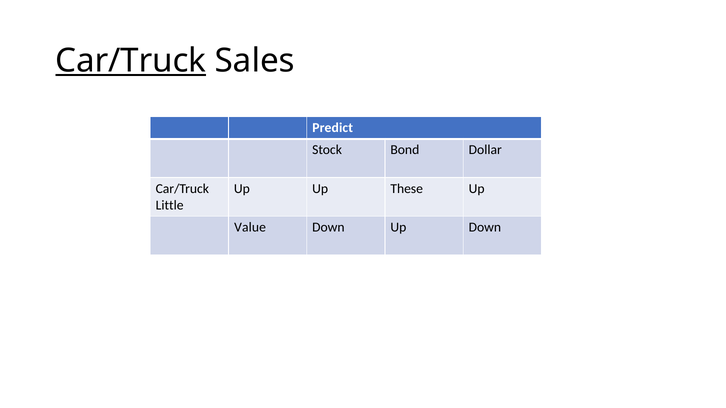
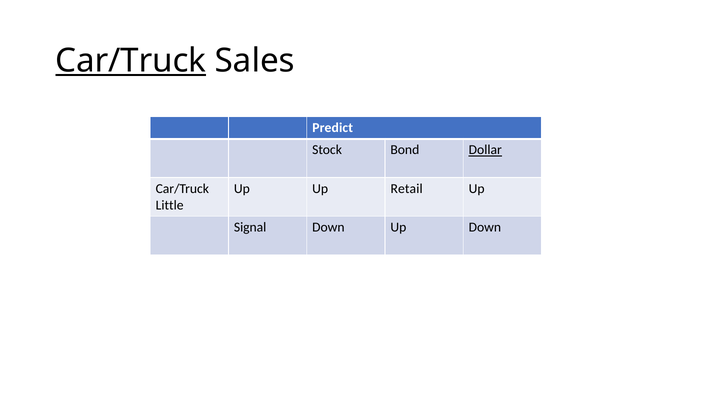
Dollar underline: none -> present (485, 150)
These: These -> Retail (407, 189)
Value: Value -> Signal (250, 228)
